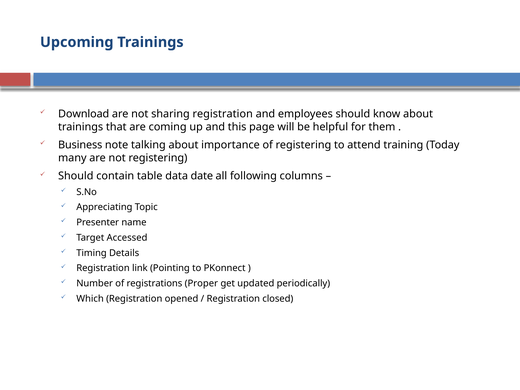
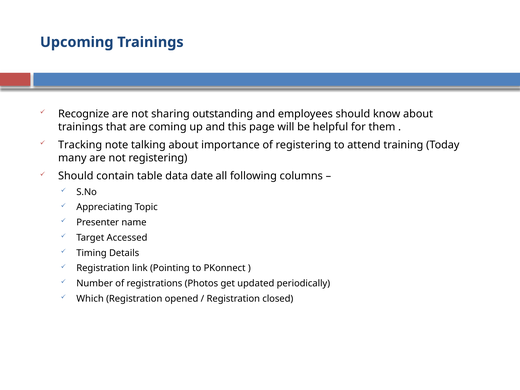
Download: Download -> Recognize (84, 114)
sharing registration: registration -> outstanding (223, 114)
Business: Business -> Tracking (80, 145)
Proper: Proper -> Photos (201, 283)
